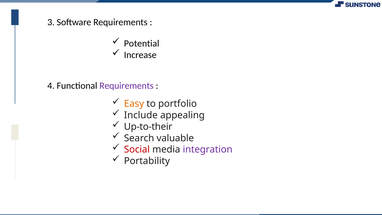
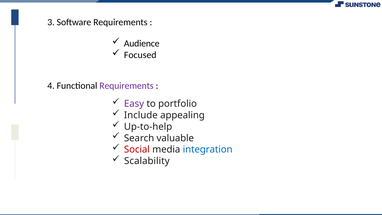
Potential: Potential -> Audience (142, 44)
Increase: Increase -> Focused (140, 55)
Easy colour: orange -> purple (134, 104)
Up-to-their: Up-to-their -> Up-to-help (148, 127)
integration colour: purple -> blue (208, 150)
Portability: Portability -> Scalability (147, 161)
